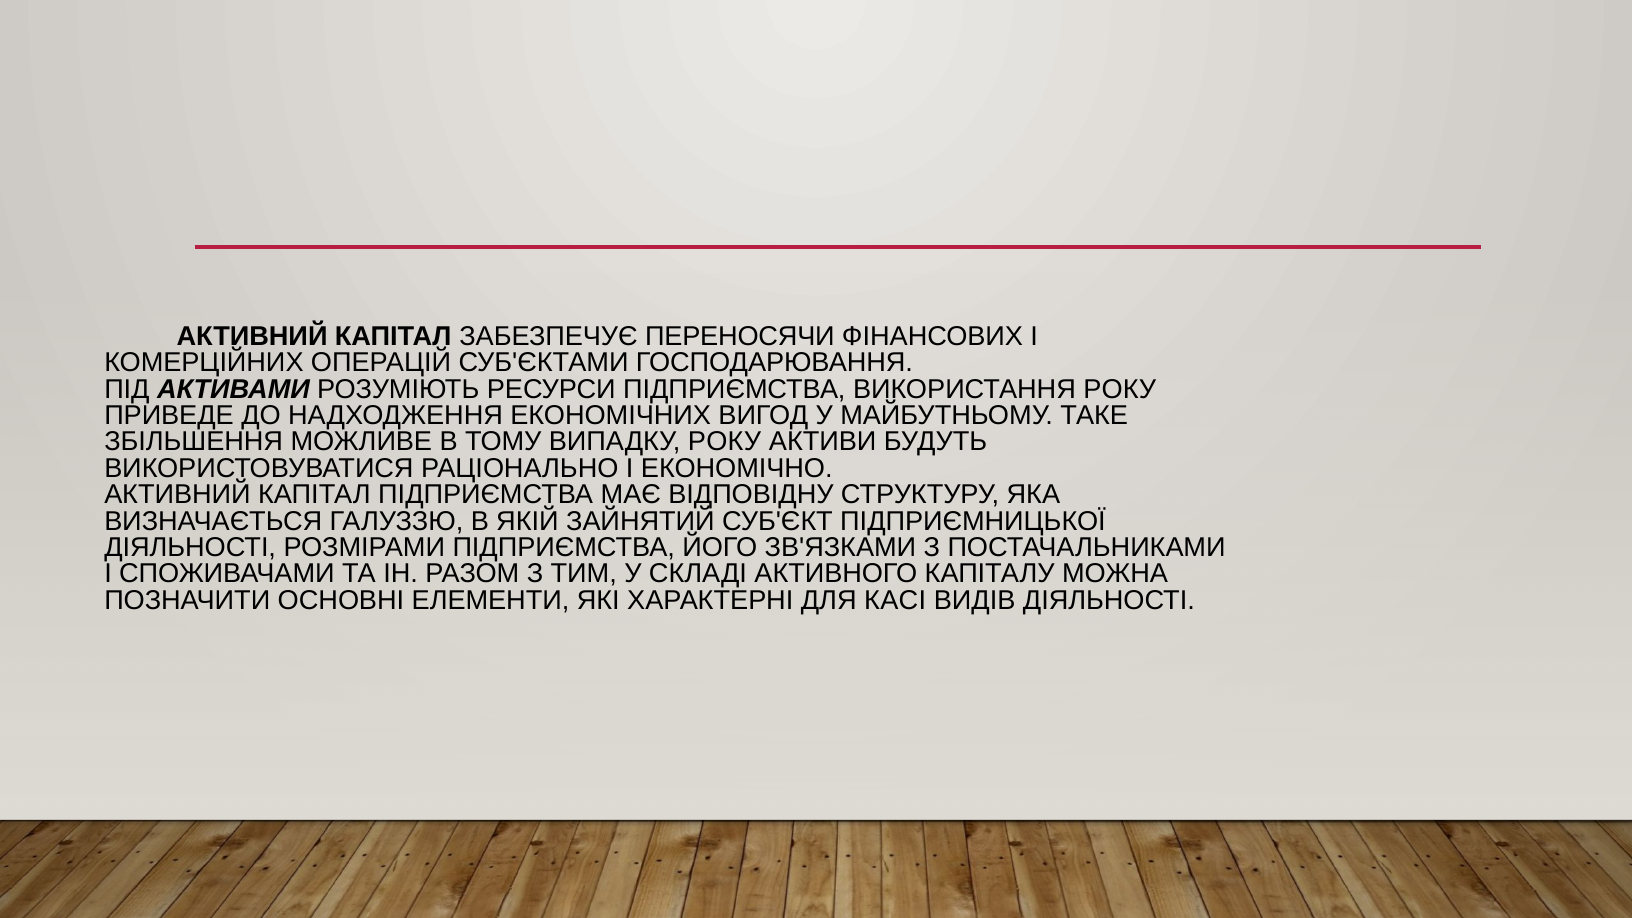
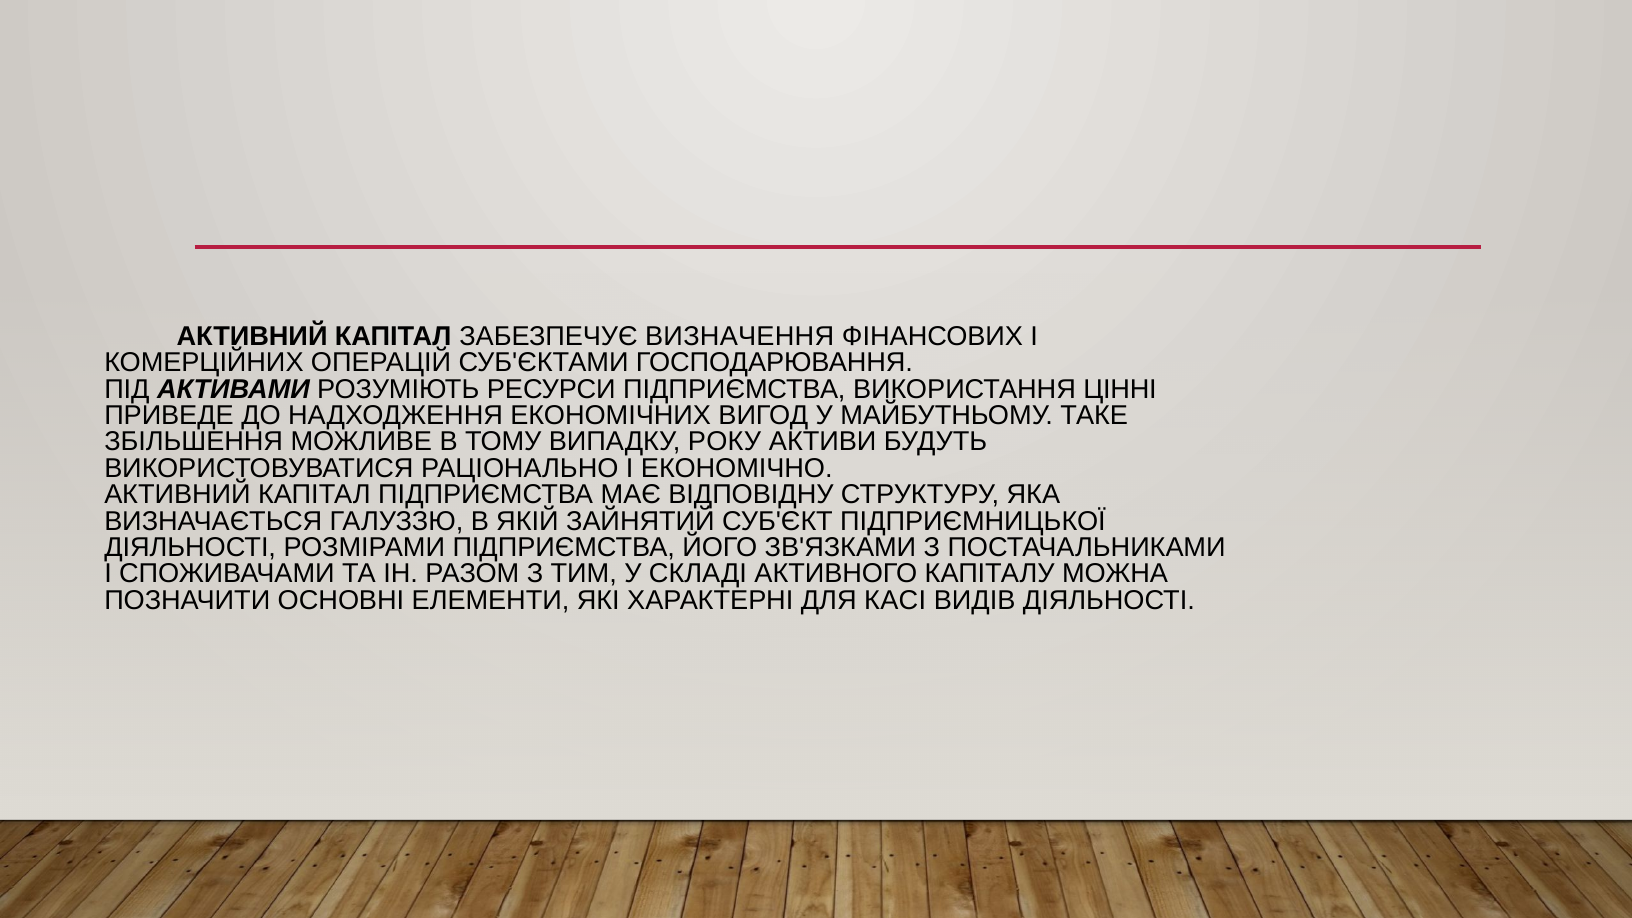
ПЕРЕНОСЯЧИ: ПЕРЕНОСЯЧИ -> ВИЗНАЧЕННЯ (740, 336)
ВИКОРИСТАННЯ РОКУ: РОКУ -> ЦІННІ (1120, 389)
